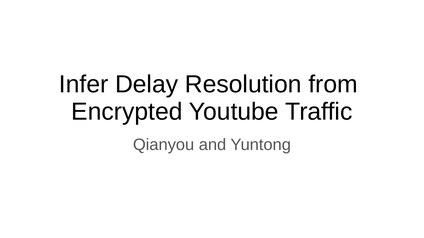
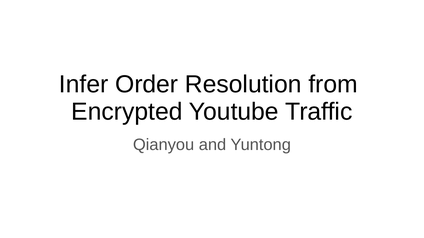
Delay: Delay -> Order (147, 84)
